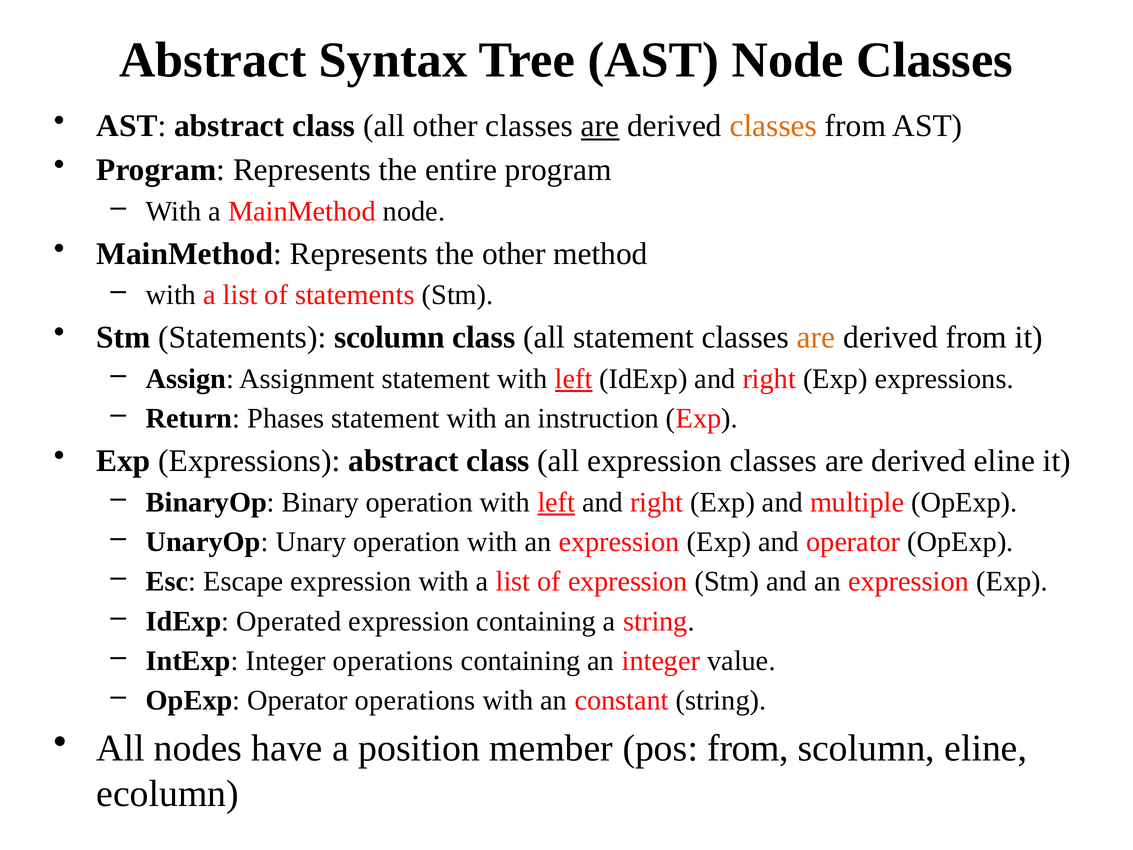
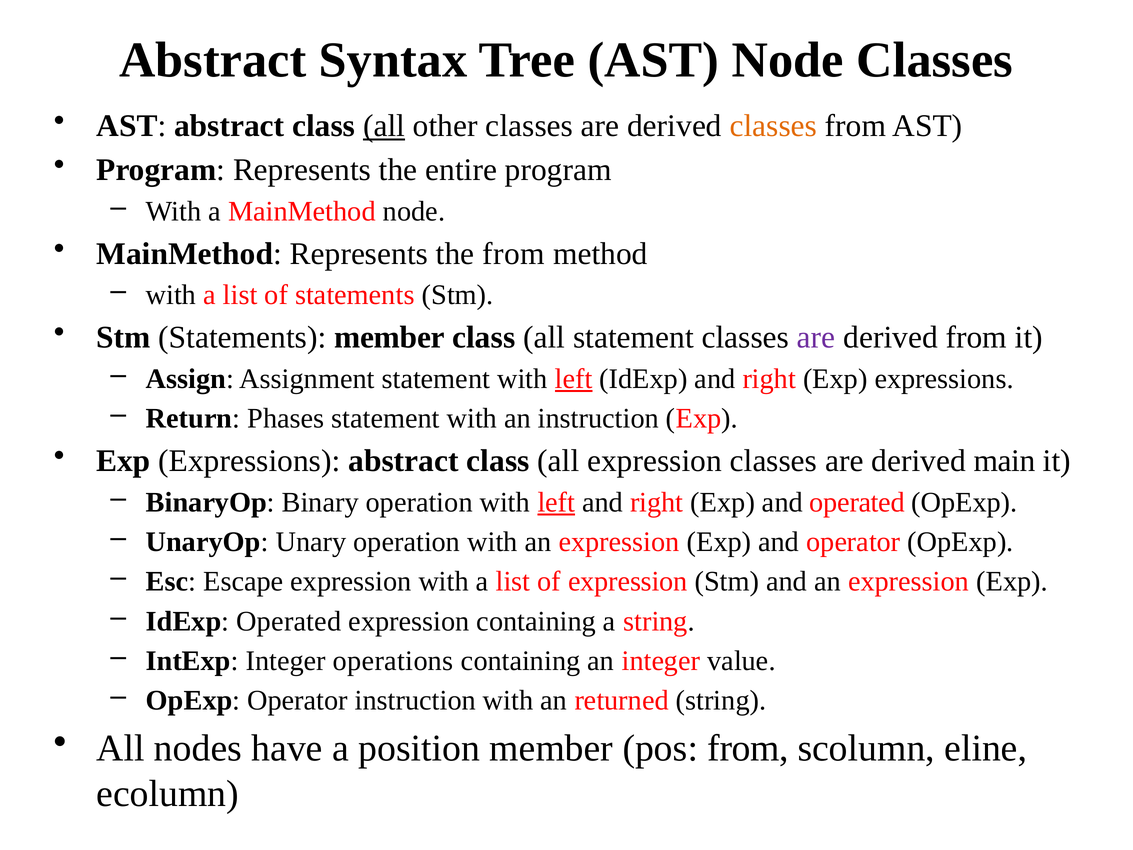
all underline: none -> present (384, 126)
are underline: present -> none (600, 126)
the other: other -> from (514, 254)
Statements scolumn: scolumn -> member (389, 337)
are colour: orange -> purple (816, 337)
derived eline: eline -> main (1005, 461)
and multiple: multiple -> operated (857, 502)
Operator operations: operations -> instruction (415, 700)
constant: constant -> returned (622, 700)
